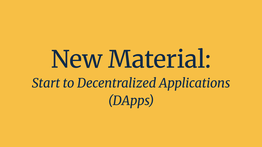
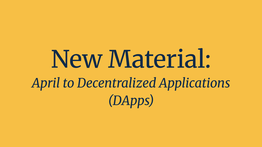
Start: Start -> April (46, 83)
